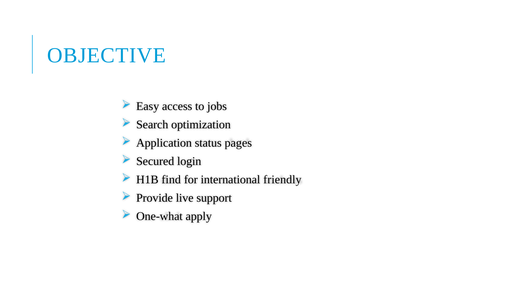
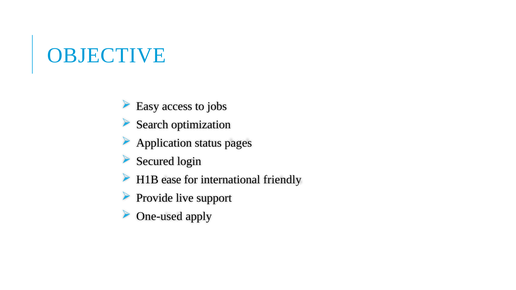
find: find -> ease (171, 180)
One-what: One-what -> One-used (159, 217)
